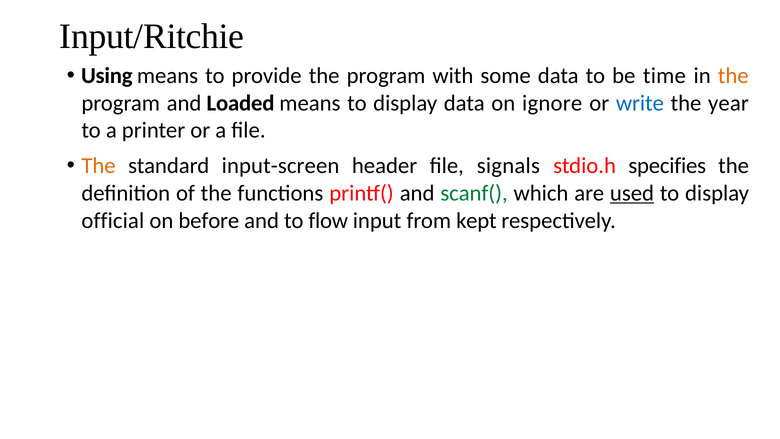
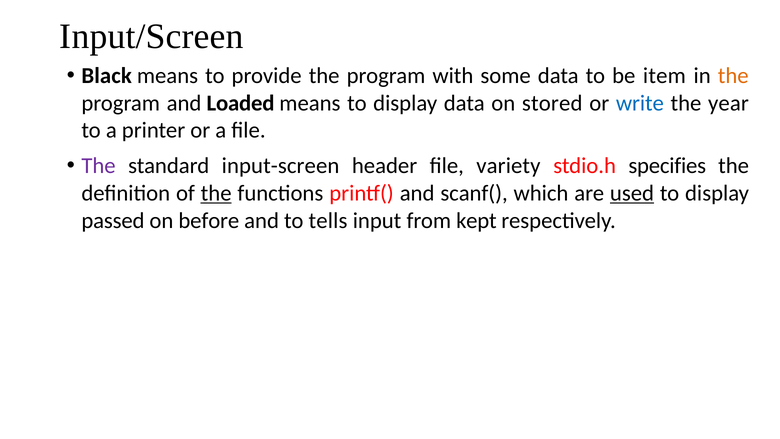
Input/Ritchie: Input/Ritchie -> Input/Screen (152, 36)
Using: Using -> Black (107, 76)
time: time -> item (664, 76)
ignore: ignore -> stored (552, 103)
The colour: orange -> purple (99, 166)
signals: signals -> variety (508, 166)
the underline: none -> present (216, 193)
scanf( colour: green -> black (474, 193)
official: official -> passed (113, 220)
flow: flow -> tells (328, 220)
